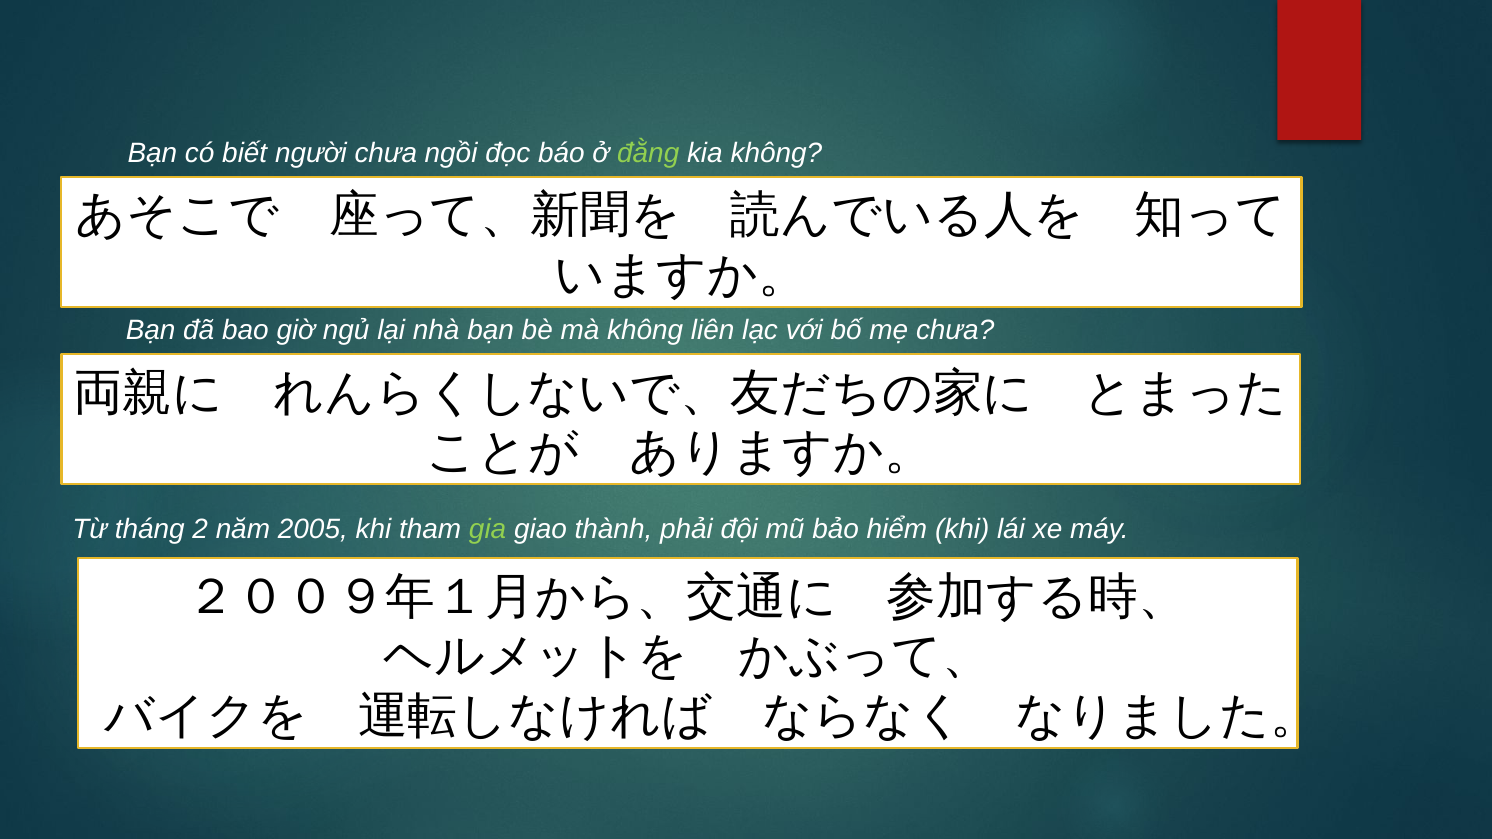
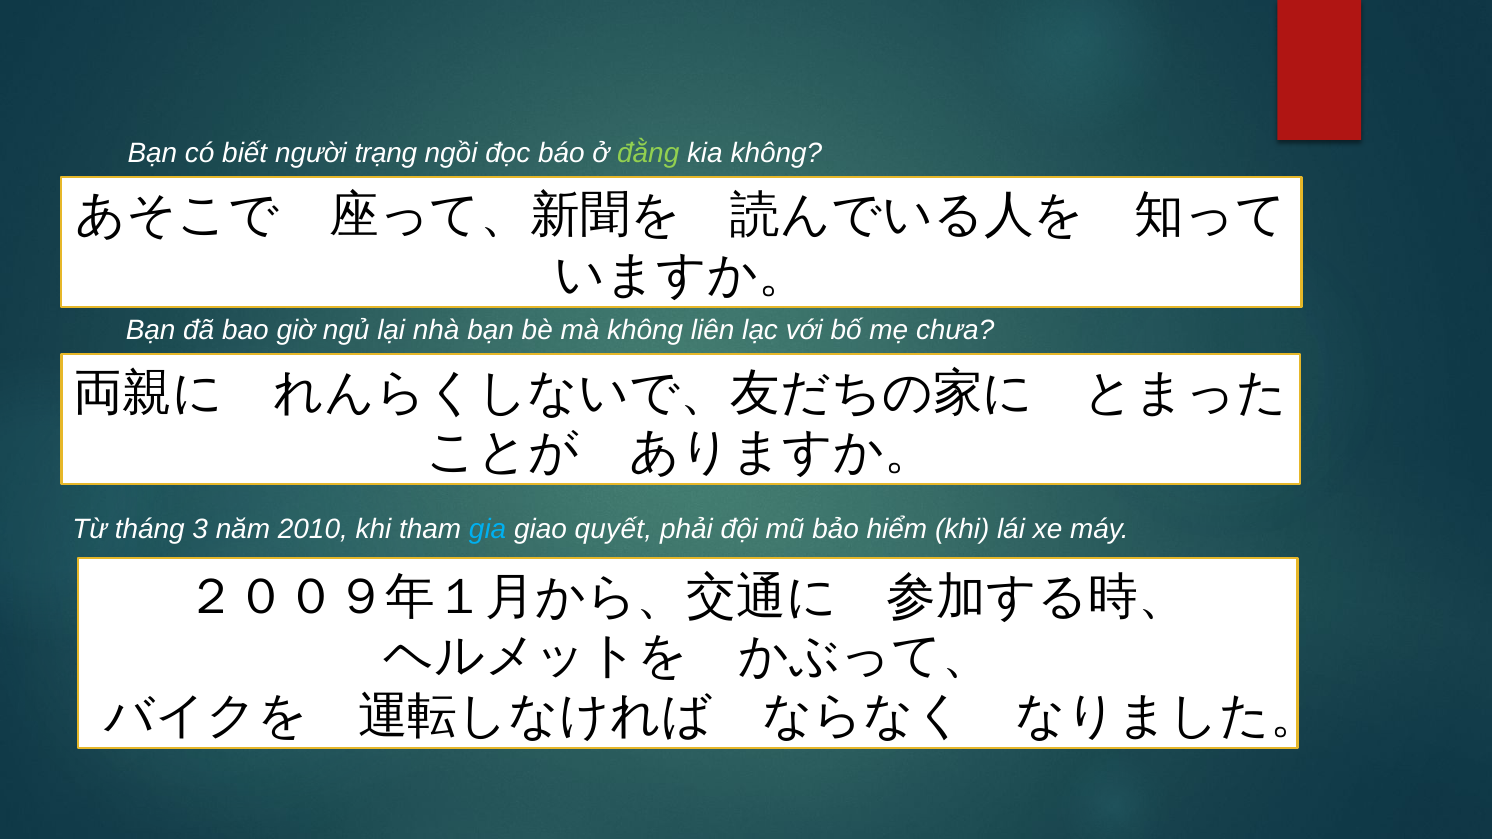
người chưa: chưa -> trạng (386, 153)
2: 2 -> 3 (200, 529)
2005: 2005 -> 2010 (313, 529)
gia colour: light green -> light blue (488, 529)
thành: thành -> quyết (613, 529)
